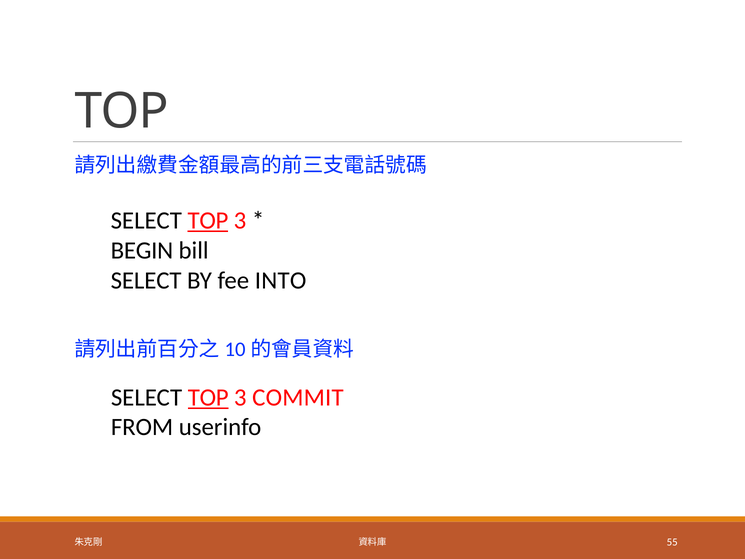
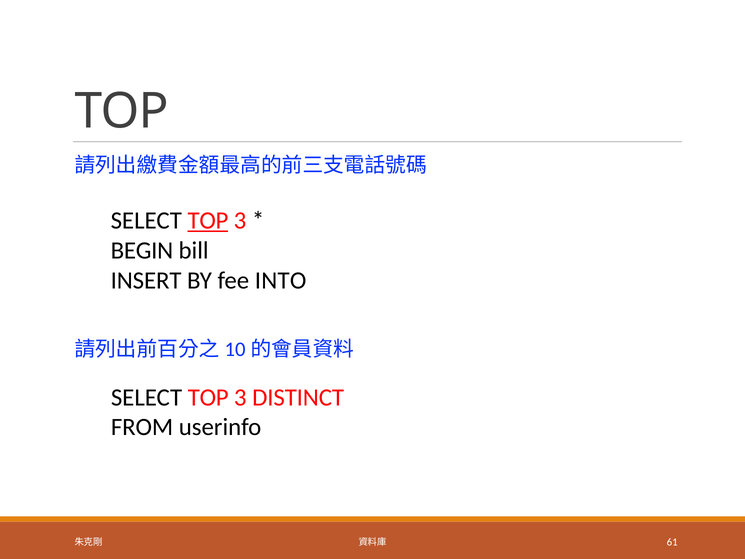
SELECT: SELECT -> INSERT (146, 280)
TOP underline: present -> none (208, 397)
COMMIT: COMMIT -> DISTINCT (298, 397)
55: 55 -> 61 (672, 542)
